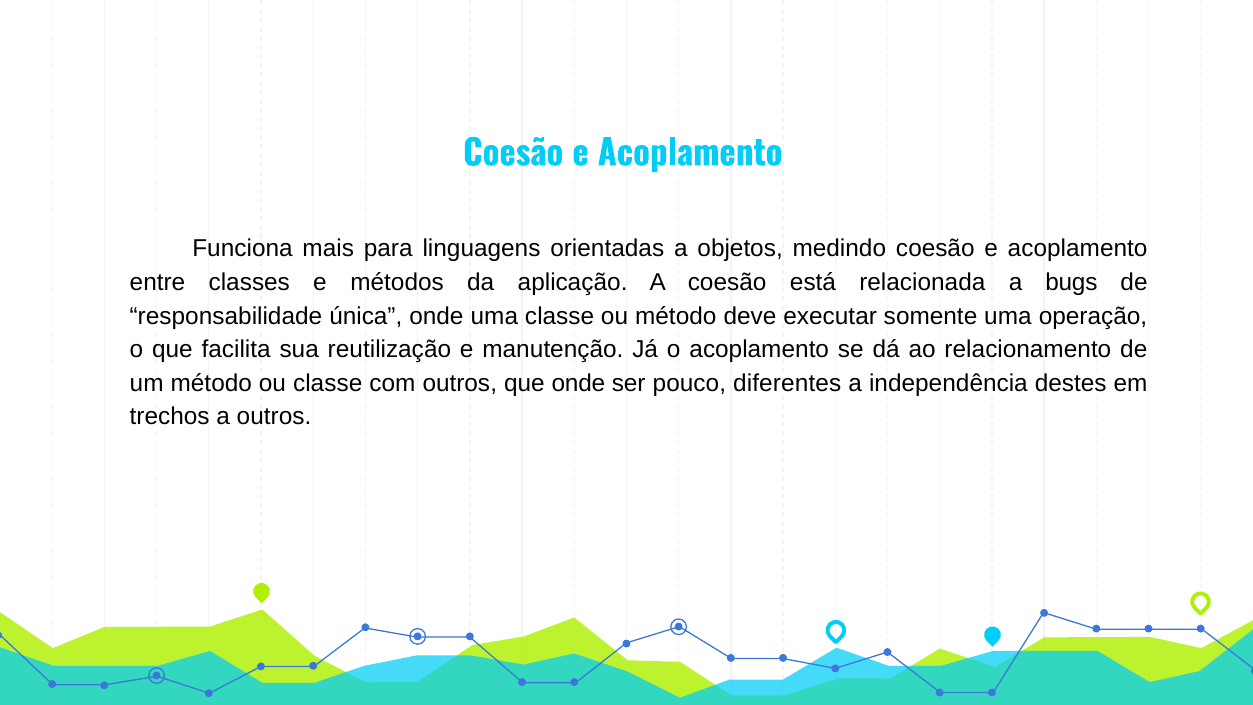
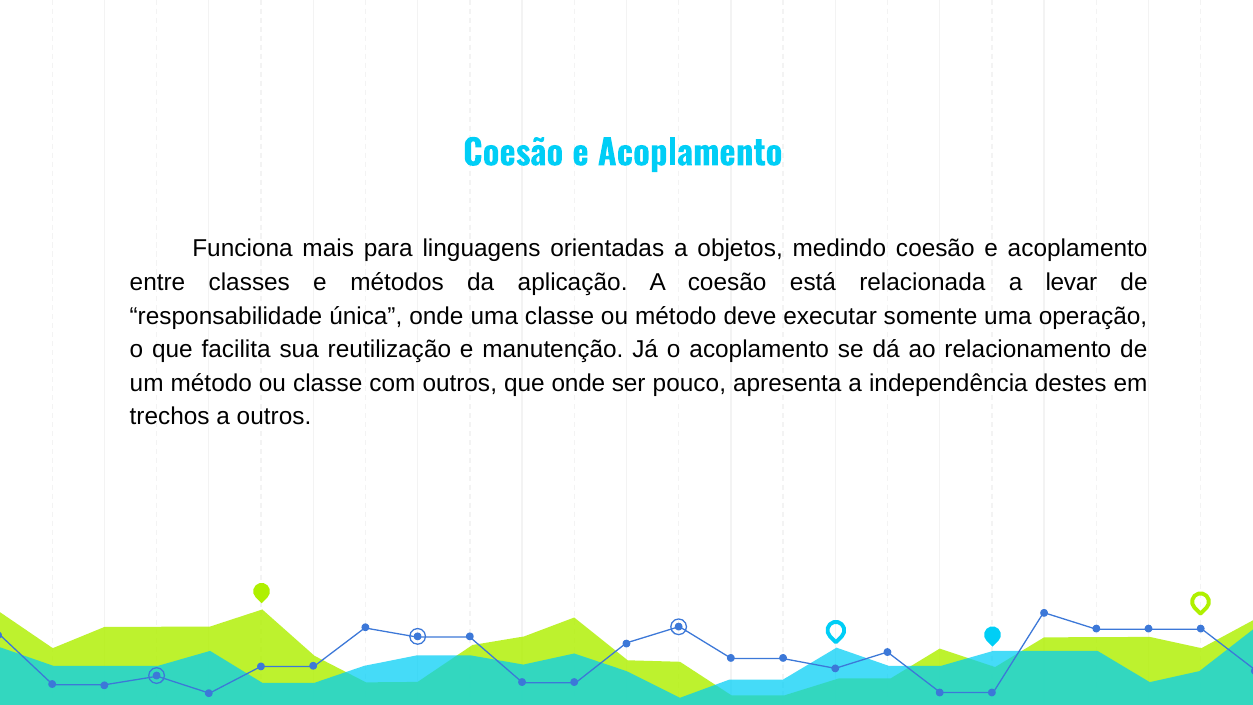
bugs: bugs -> levar (1071, 282)
diferentes: diferentes -> apresenta (787, 383)
